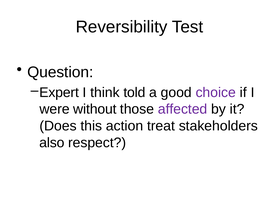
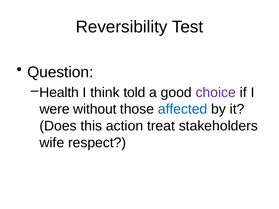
Expert: Expert -> Health (59, 93)
affected colour: purple -> blue (183, 109)
also: also -> wife (52, 143)
